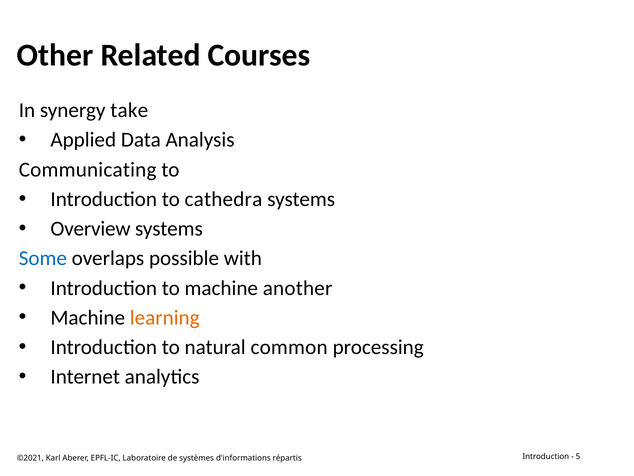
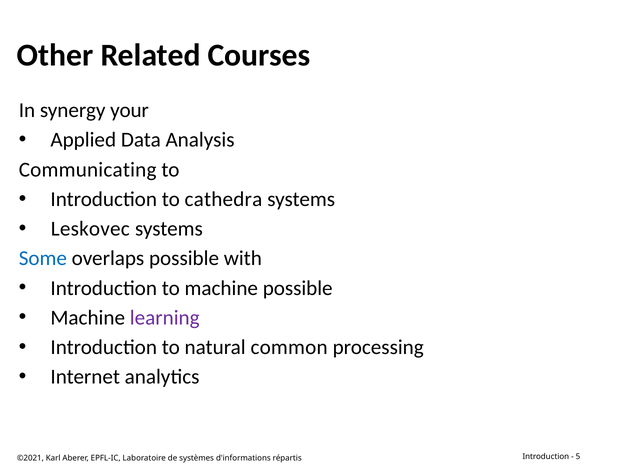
take: take -> your (129, 110)
Overview: Overview -> Leskovec (90, 229)
machine another: another -> possible (298, 288)
learning colour: orange -> purple (165, 317)
